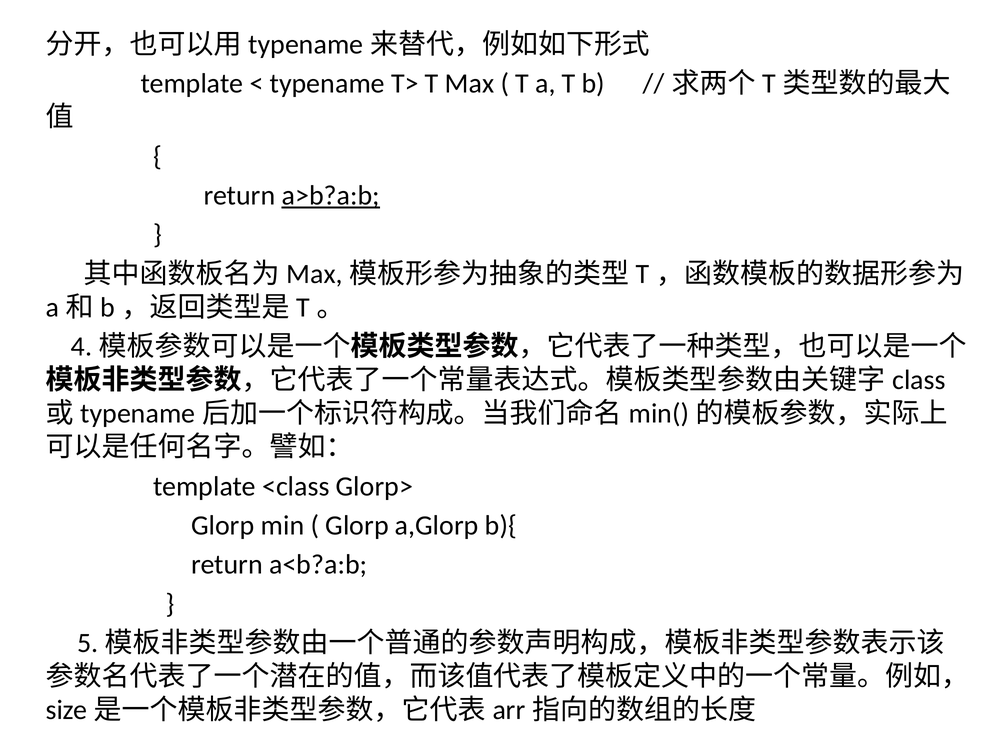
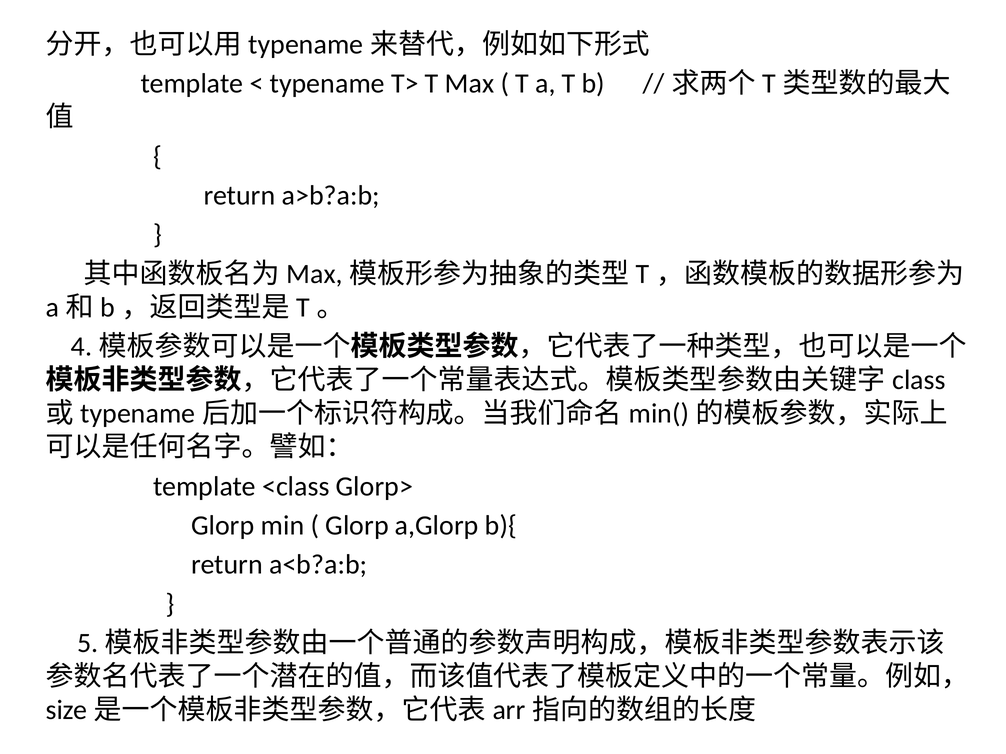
a>b?a:b underline: present -> none (331, 196)
